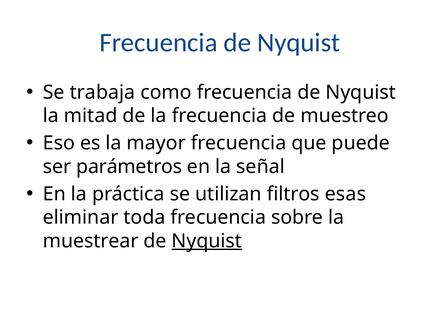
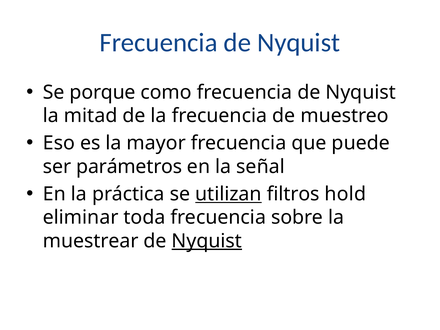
trabaja: trabaja -> porque (103, 92)
utilizan underline: none -> present (228, 194)
esas: esas -> hold (345, 194)
